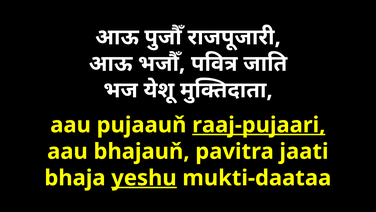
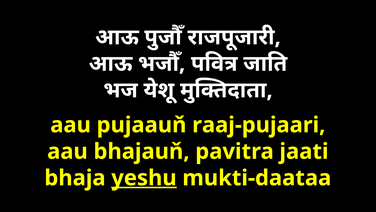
raaj-pujaari underline: present -> none (259, 125)
